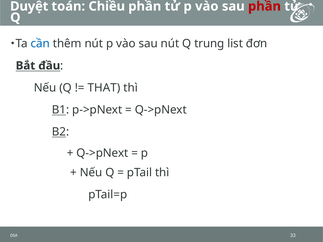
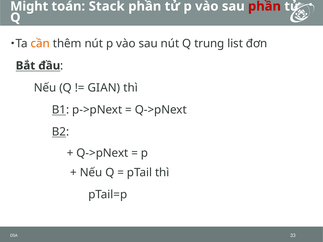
Duyệt: Duyệt -> Might (29, 6)
Chiều: Chiều -> Stack (107, 6)
cần colour: blue -> orange (40, 44)
THAT: THAT -> GIAN (104, 88)
